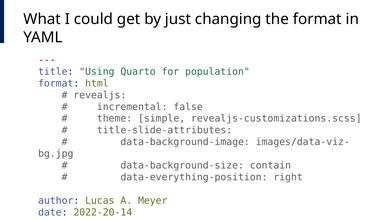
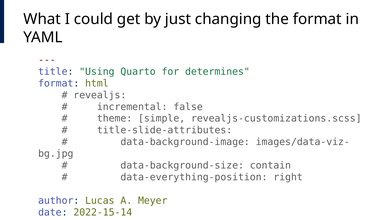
population: population -> determines (217, 72)
2022-20-14: 2022-20-14 -> 2022-15-14 (103, 212)
